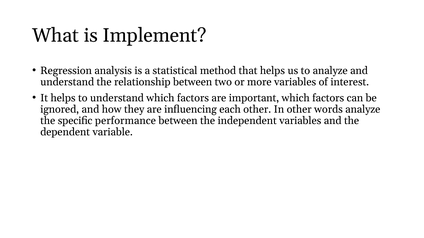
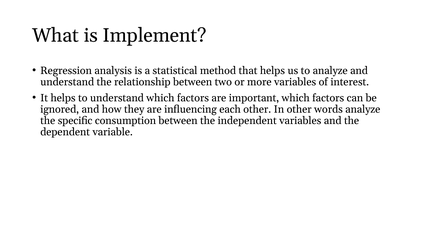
performance: performance -> consumption (126, 121)
